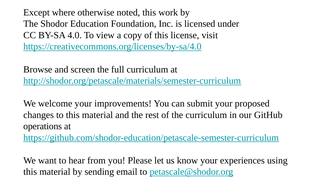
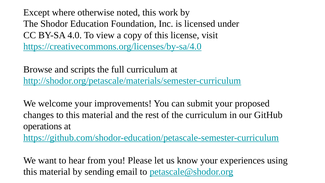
screen: screen -> scripts (83, 69)
